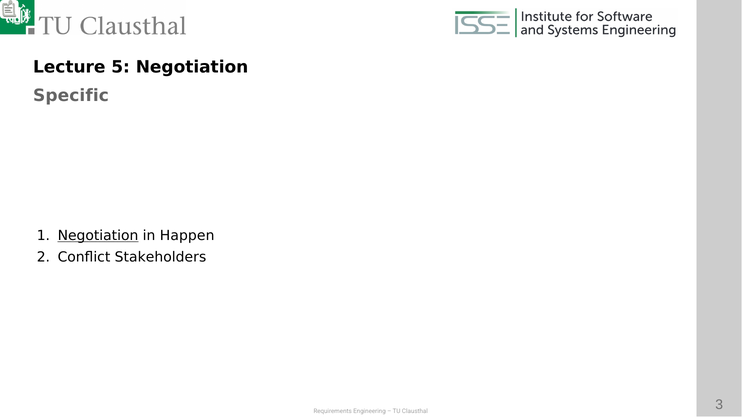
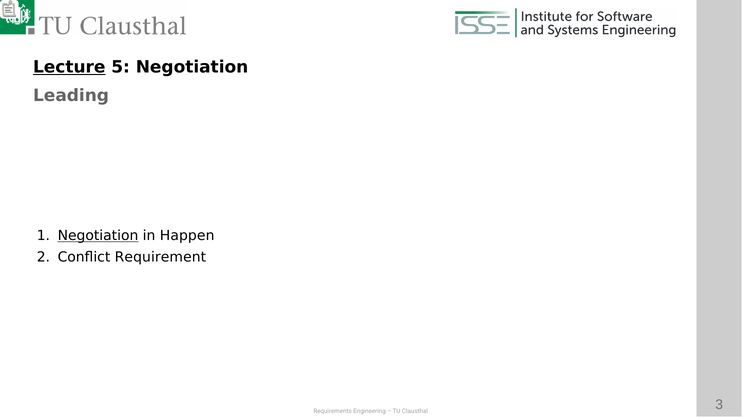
Lecture underline: none -> present (69, 67)
Specific: Specific -> Leading (71, 96)
Stakeholders: Stakeholders -> Requirement (160, 257)
